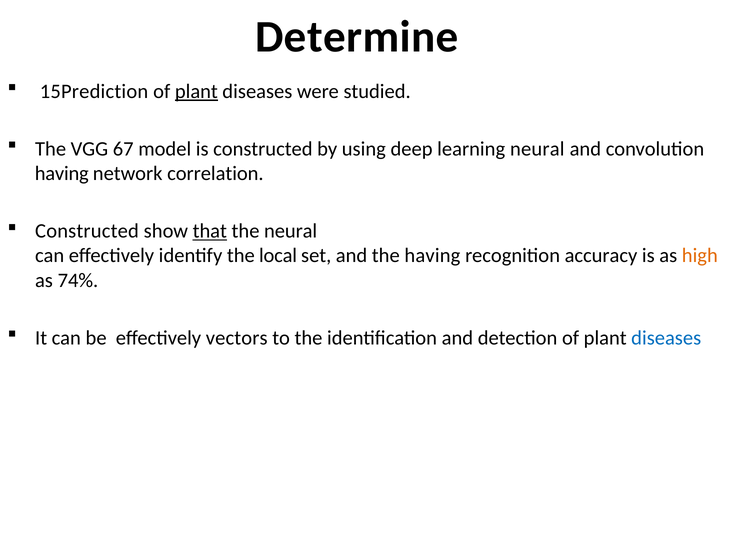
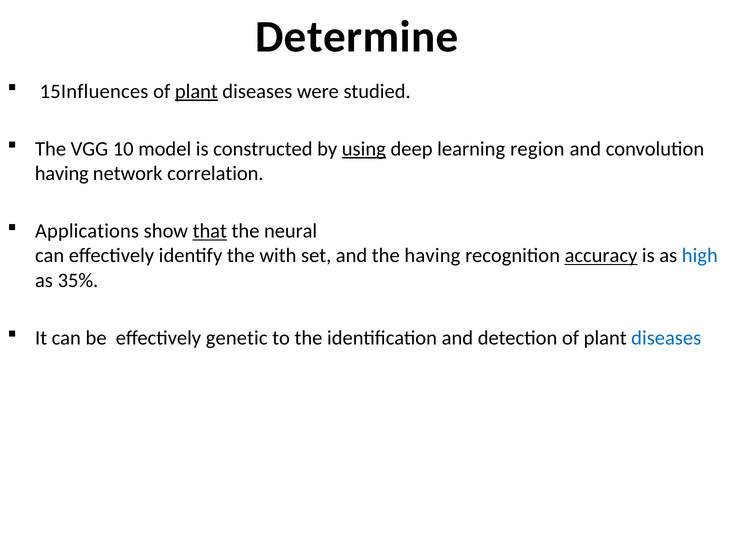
15Prediction: 15Prediction -> 15Influences (94, 91)
67: 67 -> 10 (123, 149)
using underline: none -> present (364, 149)
learning neural: neural -> region (537, 149)
Constructed: Constructed -> Applications (87, 231)
local: local -> with (278, 256)
accuracy underline: none -> present (601, 256)
high colour: orange -> blue (700, 256)
74%: 74% -> 35% (78, 281)
vectors: vectors -> genetic (237, 338)
